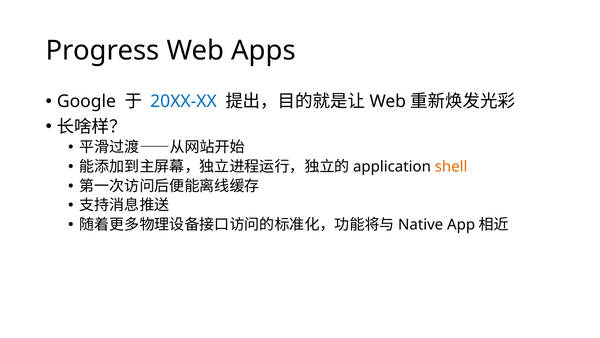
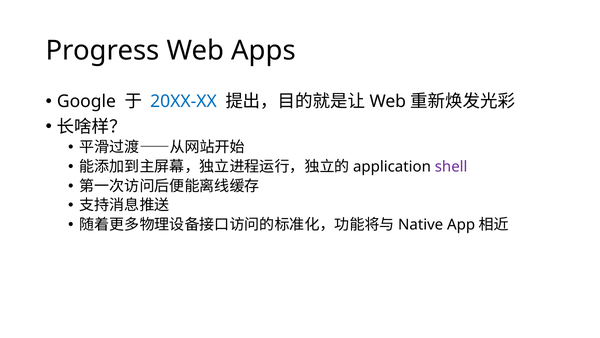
shell colour: orange -> purple (451, 167)
